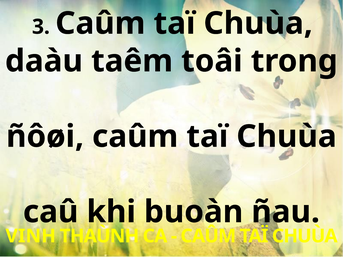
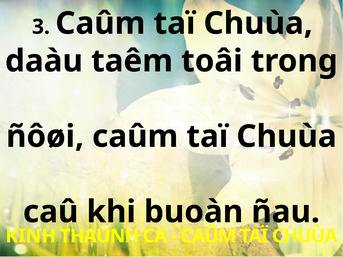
VINH: VINH -> KINH (31, 236)
